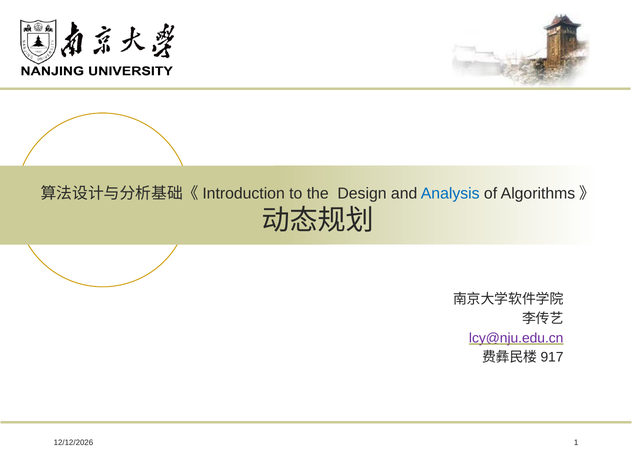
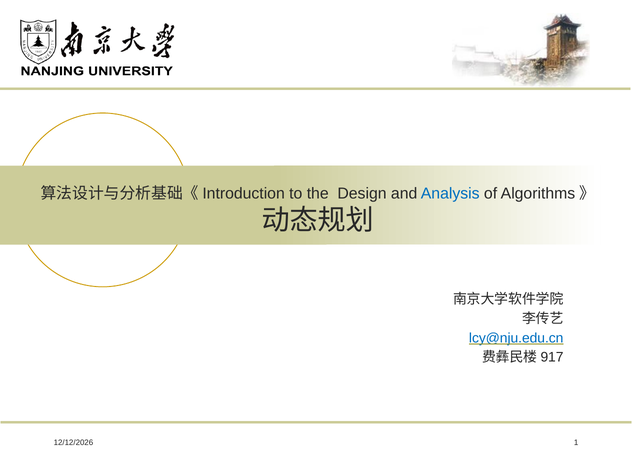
lcy@nju.edu.cn colour: purple -> blue (516, 338)
